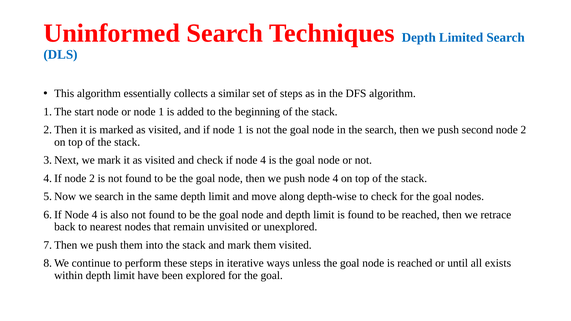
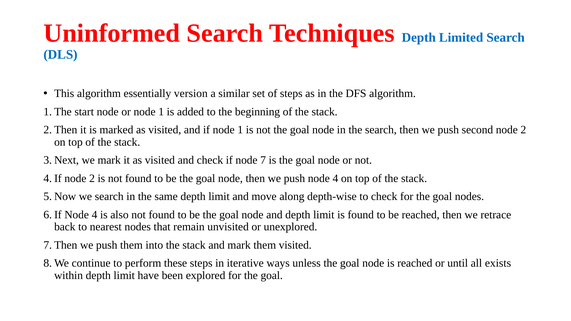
collects: collects -> version (191, 94)
if node 4: 4 -> 7 (263, 160)
